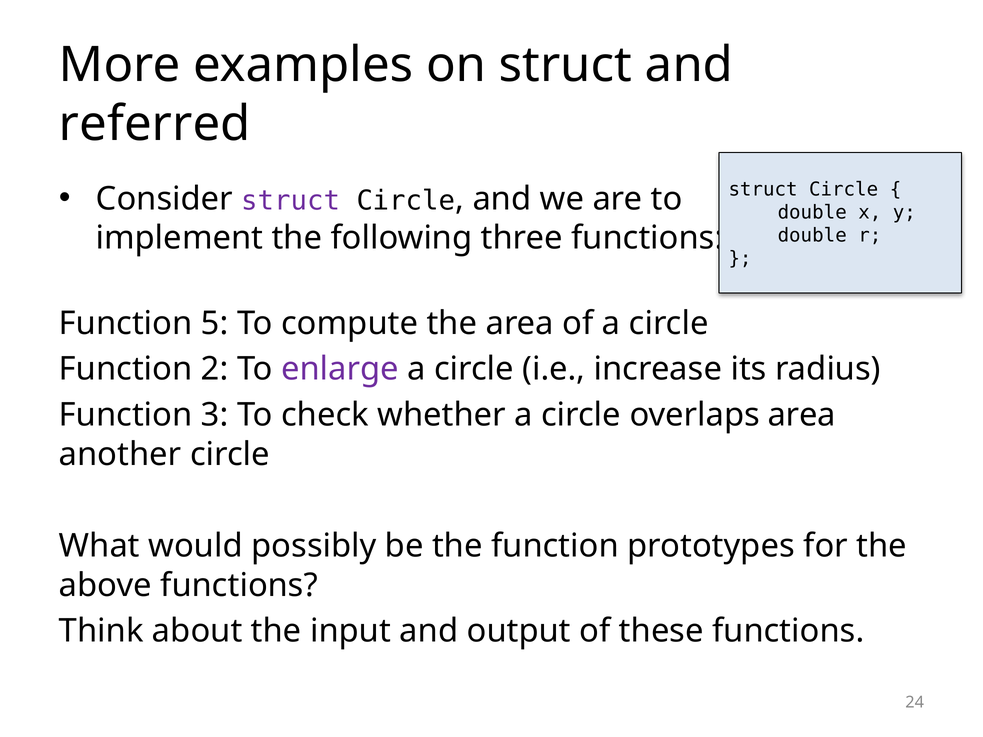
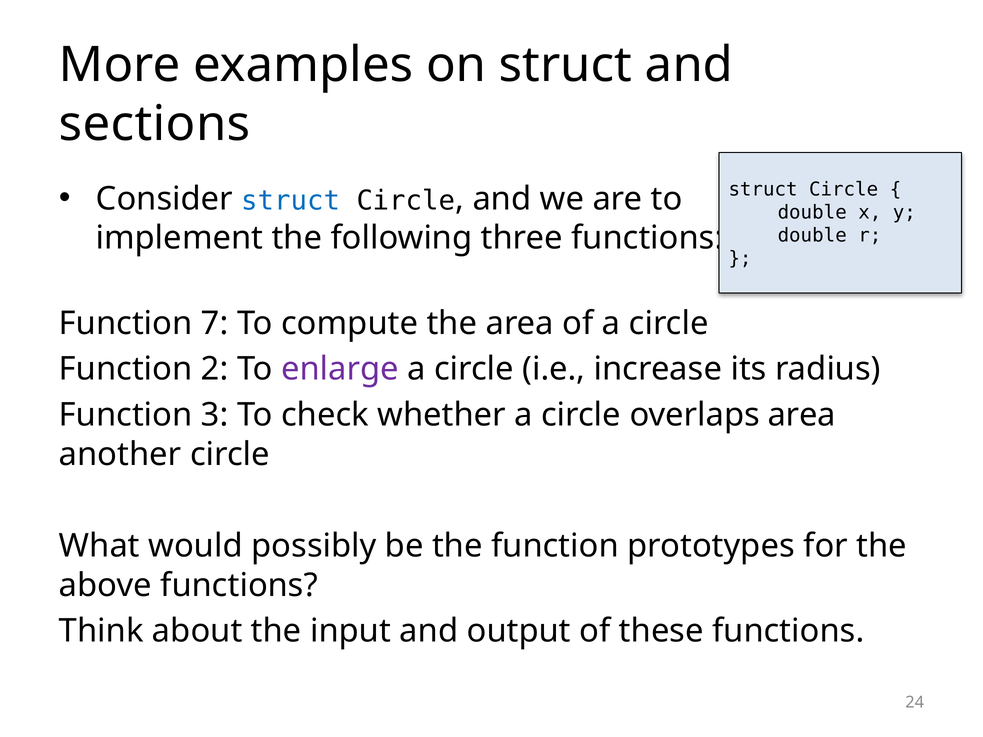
referred: referred -> sections (155, 124)
struct colour: purple -> blue (291, 201)
5: 5 -> 7 (215, 323)
